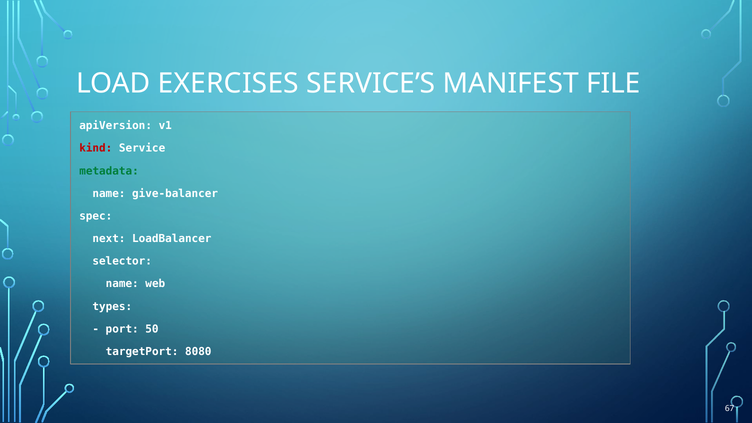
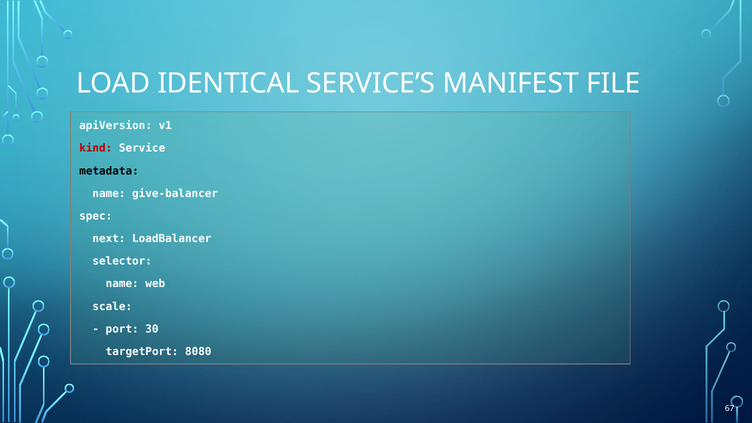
EXERCISES: EXERCISES -> IDENTICAL (228, 84)
metadata colour: green -> black (109, 171)
types: types -> scale (112, 306)
50: 50 -> 30 (152, 329)
